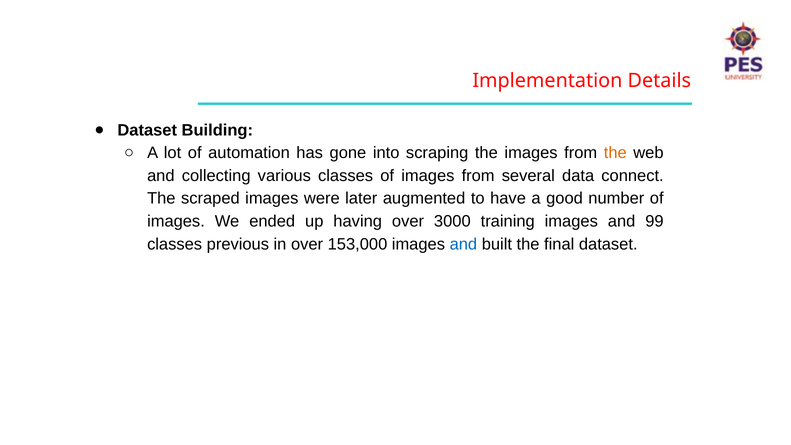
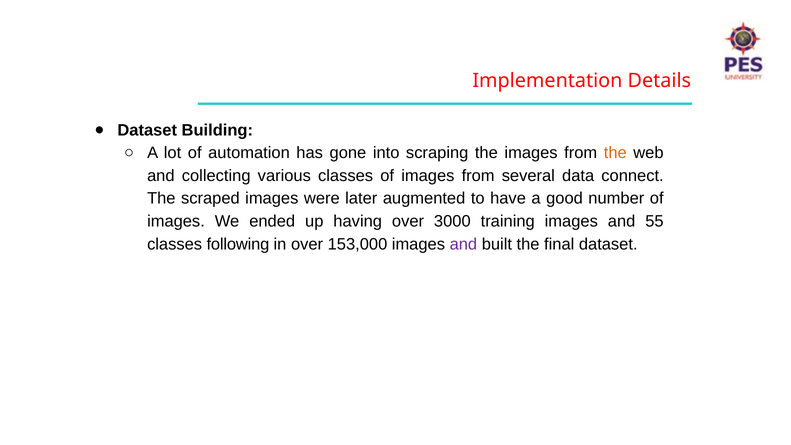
99: 99 -> 55 (654, 221)
previous: previous -> following (238, 244)
and colour: blue -> purple (463, 244)
